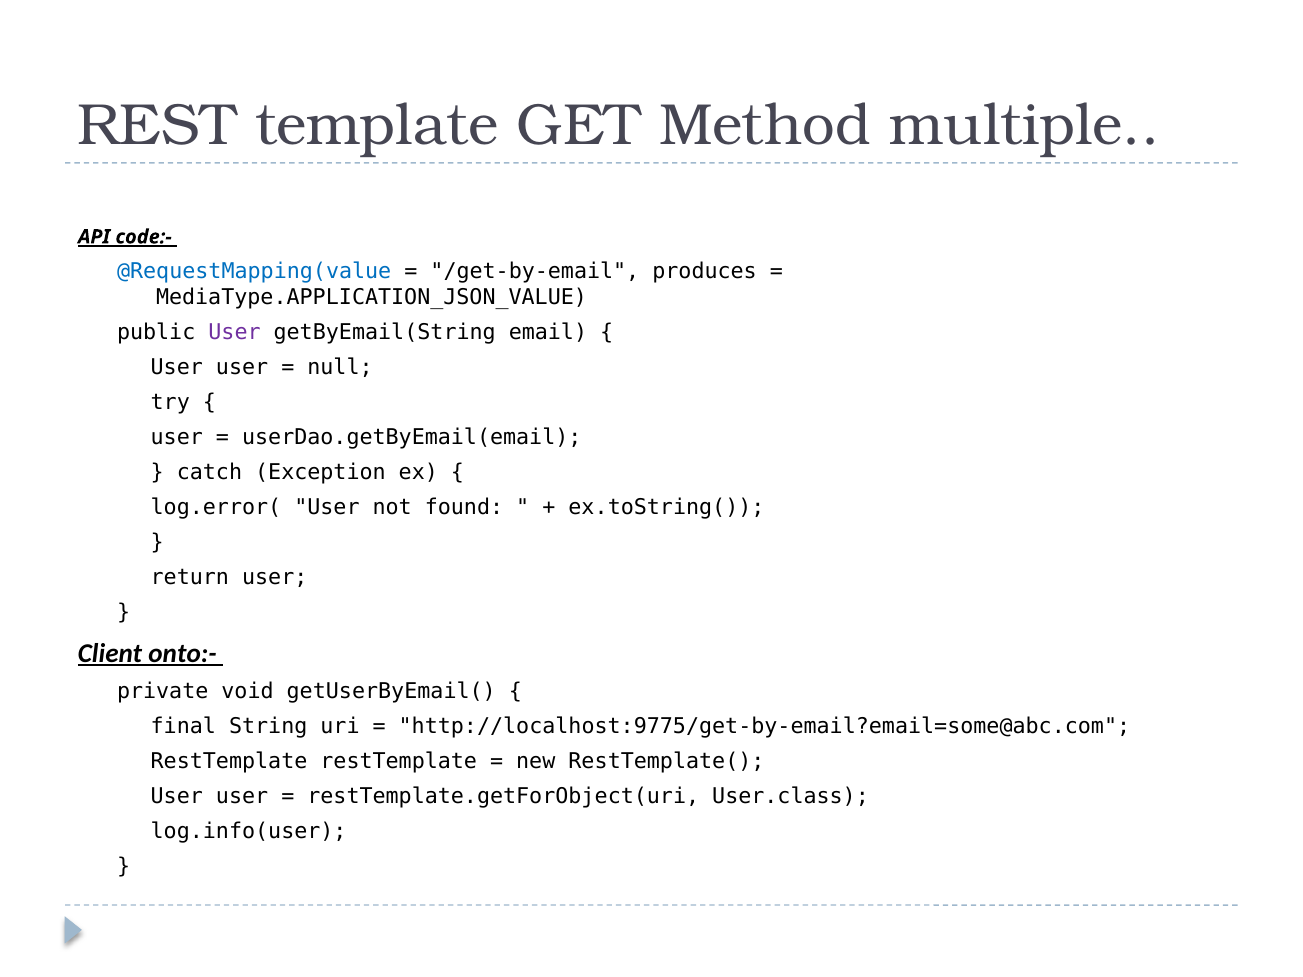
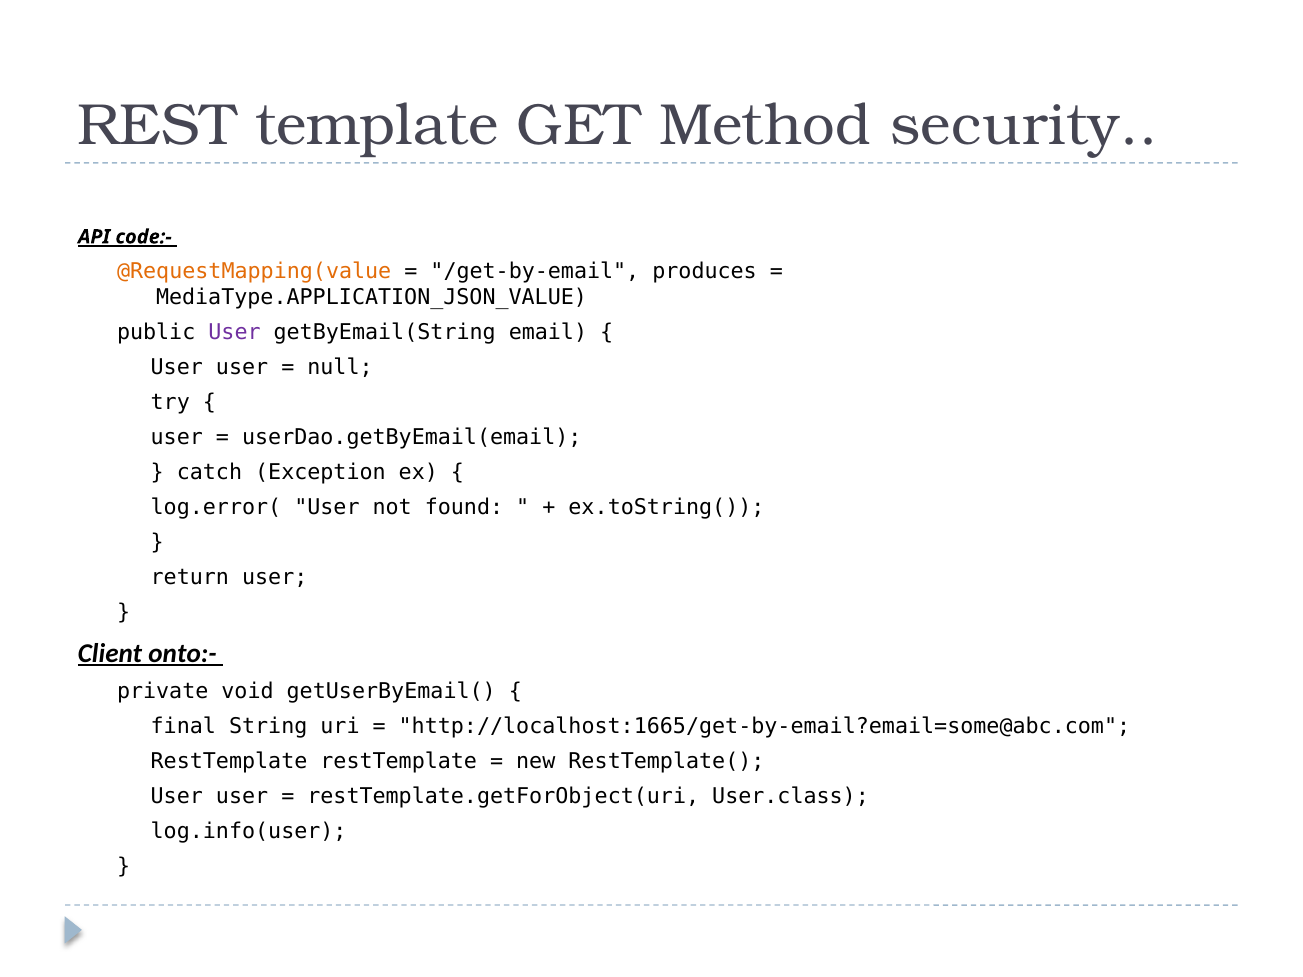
multiple: multiple -> security (1024, 126)
@RequestMapping(value colour: blue -> orange (254, 271)
http://localhost:9775/get-by-email?email=some@abc.com: http://localhost:9775/get-by-email?email=some@abc.com -> http://localhost:1665/get-by-email?email=some@abc.com (764, 727)
